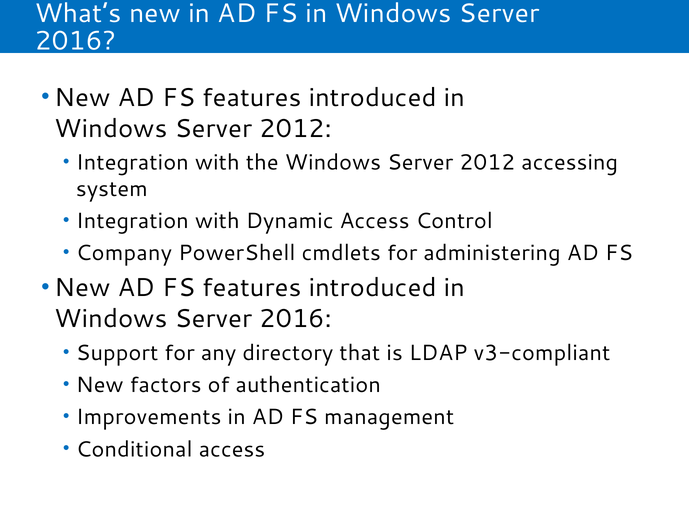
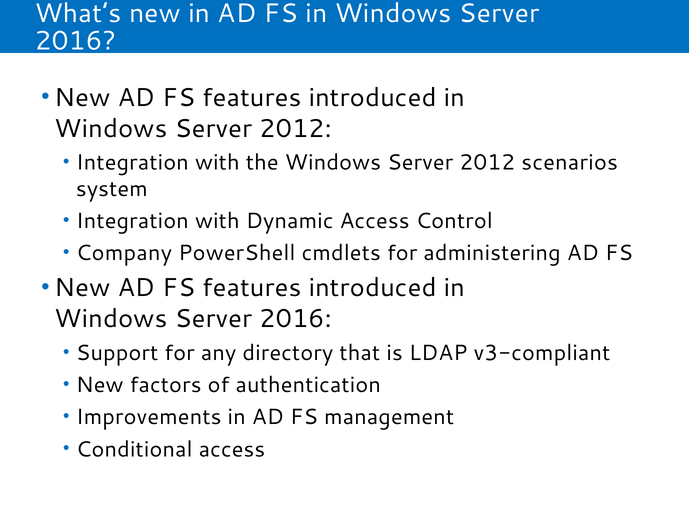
accessing: accessing -> scenarios (570, 163)
